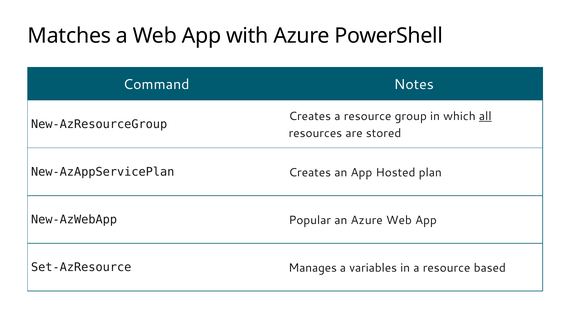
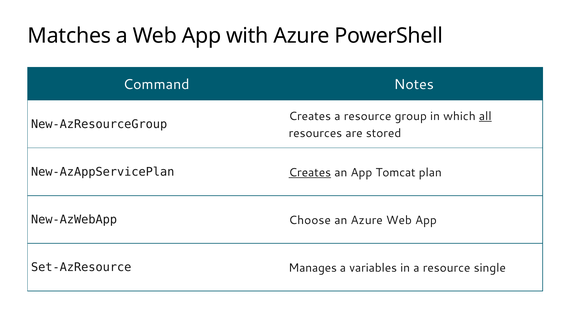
Creates underline: none -> present (310, 172)
Hosted: Hosted -> Tomcat (396, 172)
Popular: Popular -> Choose (310, 220)
based: based -> single (490, 268)
